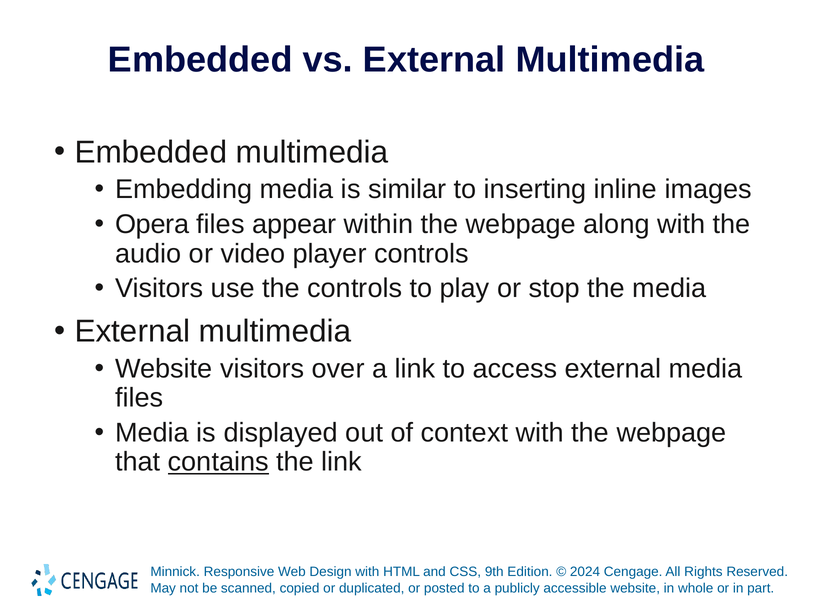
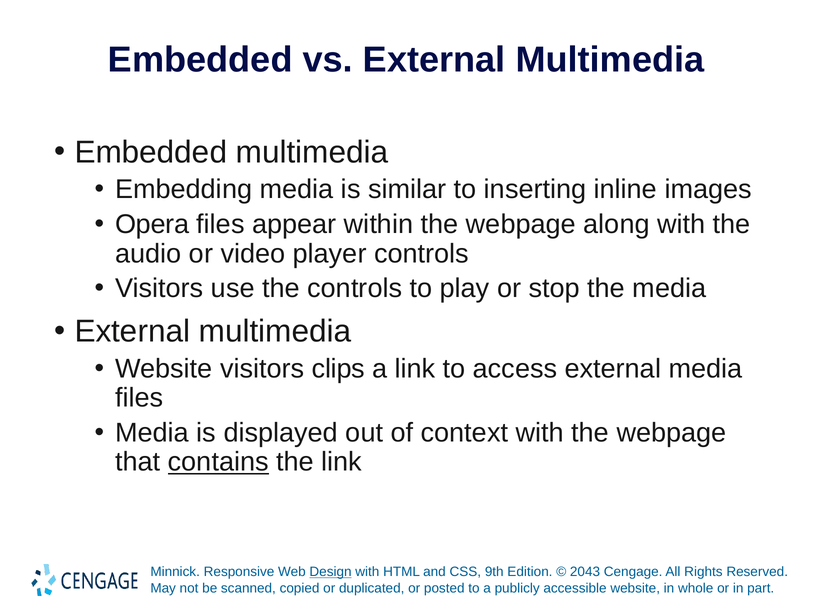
over: over -> clips (338, 369)
Design underline: none -> present (331, 573)
2024: 2024 -> 2043 (585, 573)
